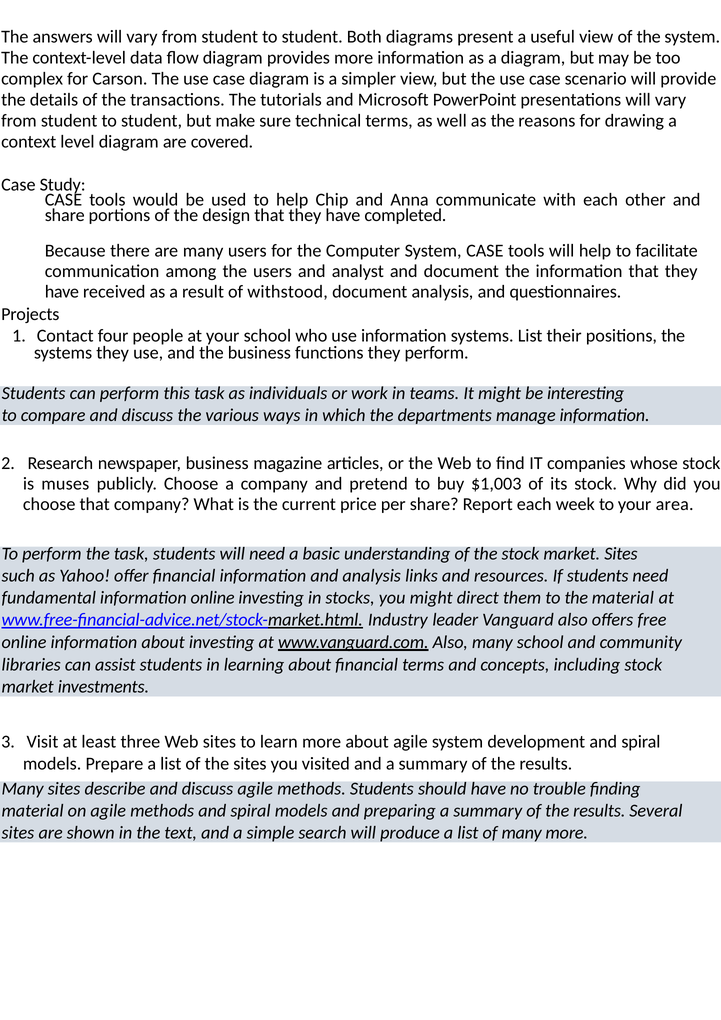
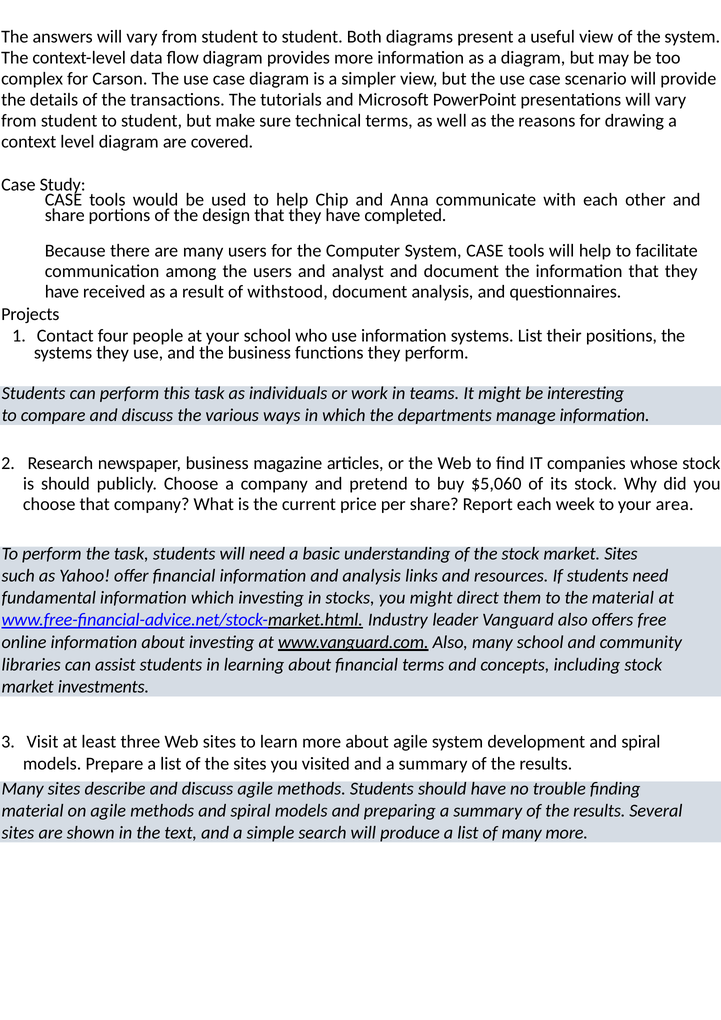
is muses: muses -> should (65, 484)
$1,003: $1,003 -> $5,060 (496, 484)
information online: online -> which (213, 598)
